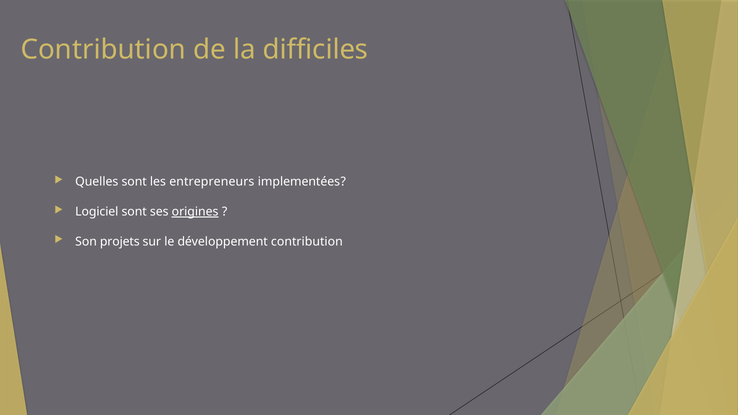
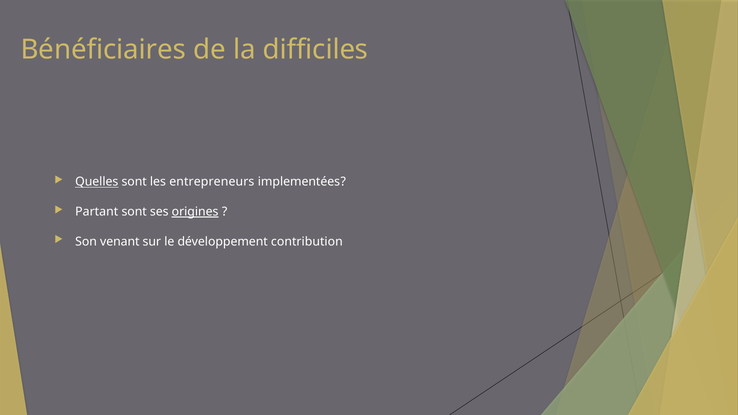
Contribution: Contribution -> Bénéficiaires (103, 50)
Quelles underline: none -> present (97, 182)
Logiciel: Logiciel -> Partant (97, 212)
projets: projets -> venant (120, 242)
